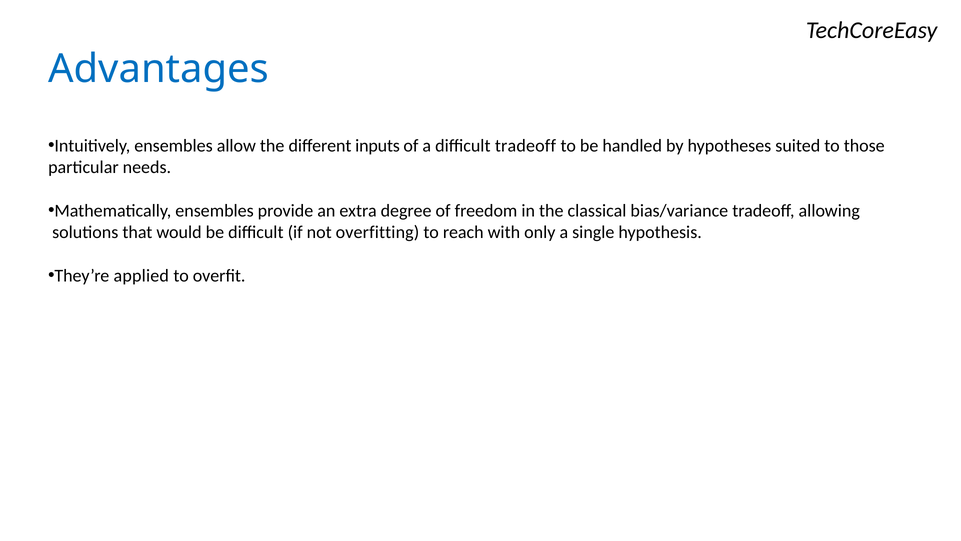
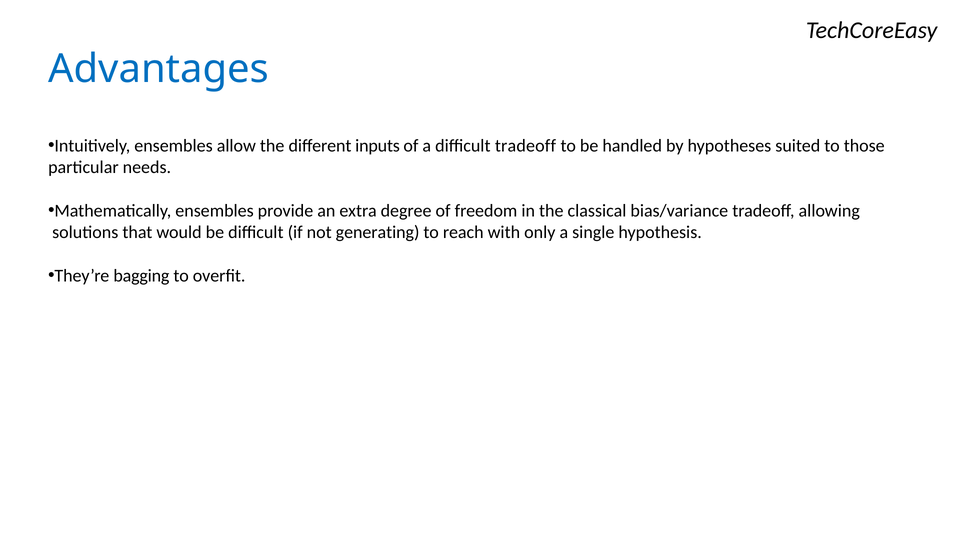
overfitting: overfitting -> generating (378, 232)
applied: applied -> bagging (141, 275)
